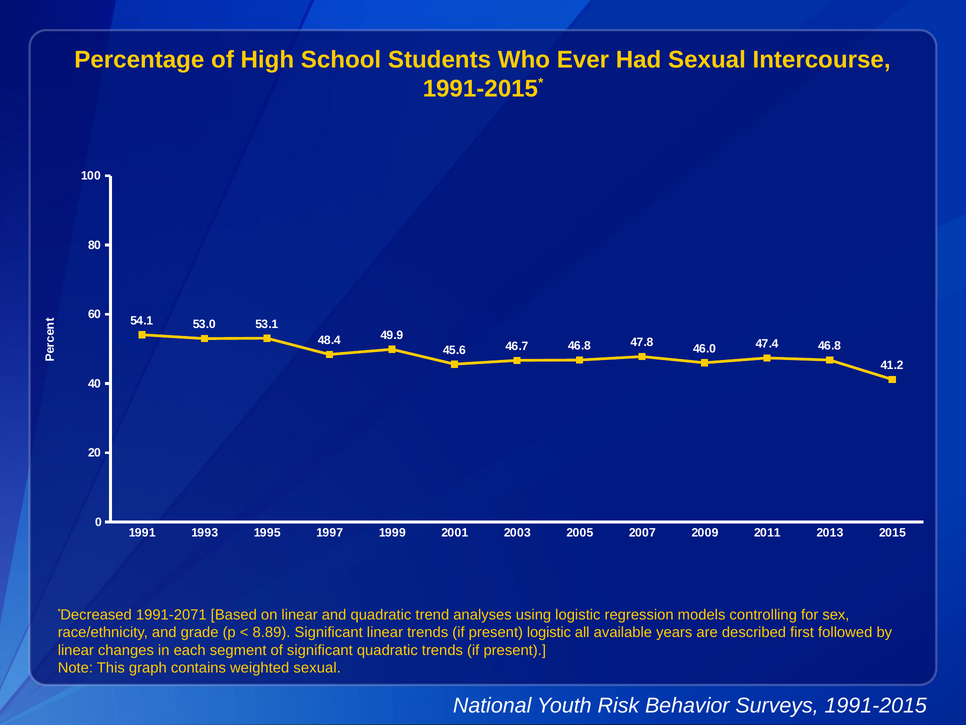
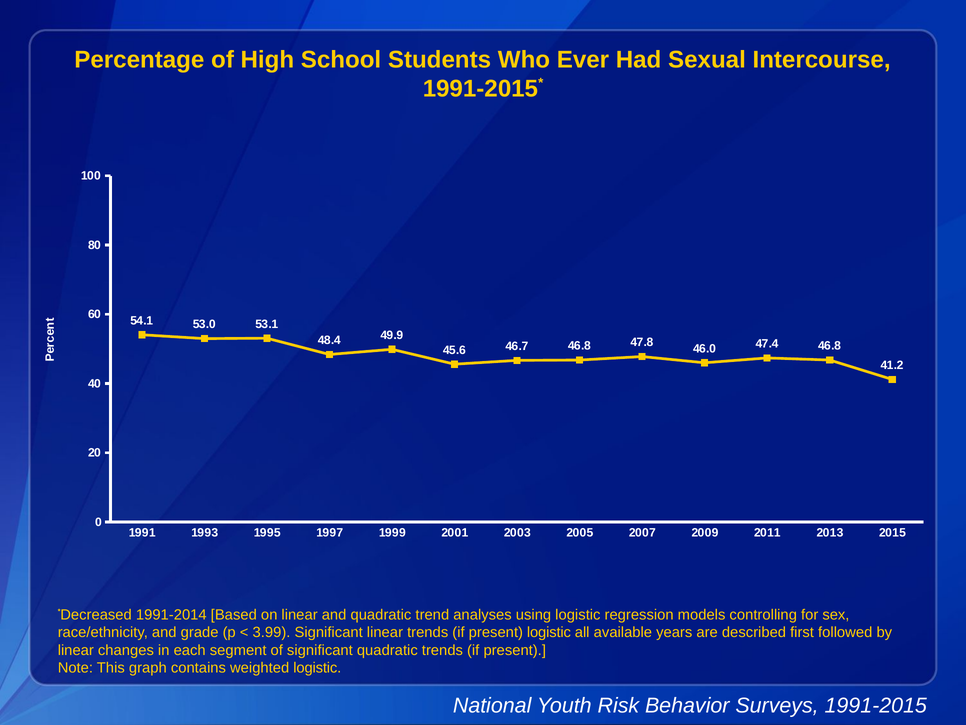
1991-2071: 1991-2071 -> 1991-2014 (171, 614)
8.89: 8.89 -> 3.99 (272, 632)
weighted sexual: sexual -> logistic (317, 667)
